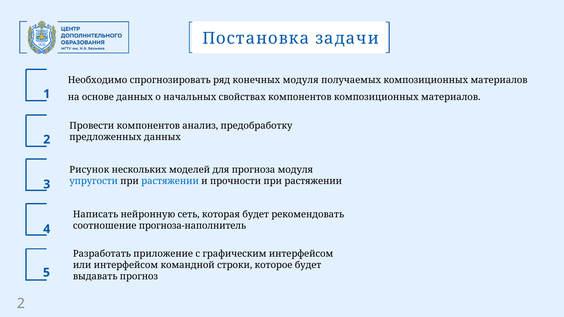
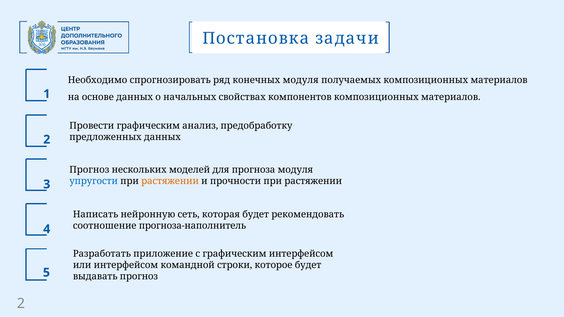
Провести компонентов: компонентов -> графическим (148, 126)
Рисунок: Рисунок -> Прогноз (89, 170)
растяжении colour: blue -> orange (170, 181)
